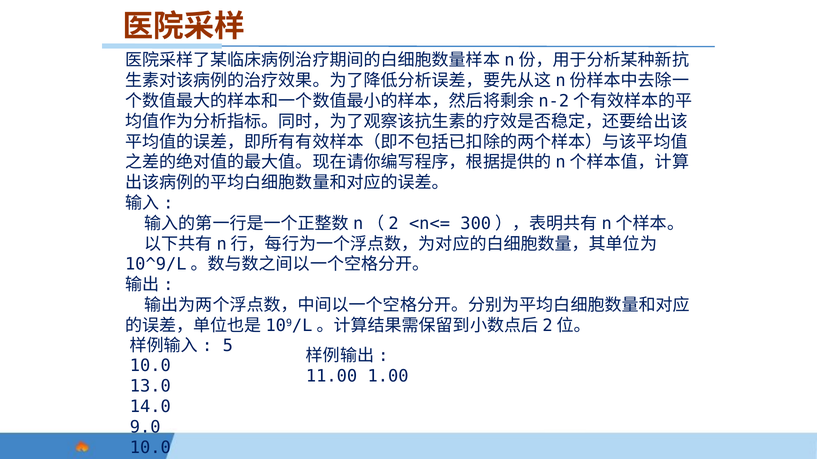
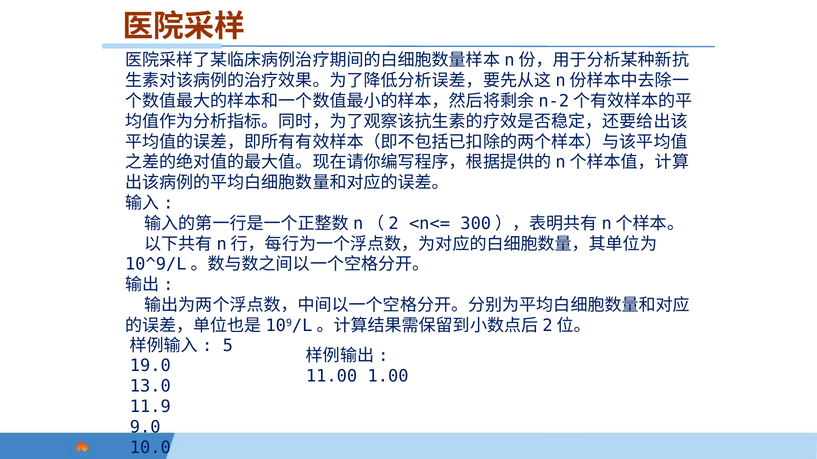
10.0: 10.0 -> 19.0 (150, 366)
14.0: 14.0 -> 11.9 (150, 407)
